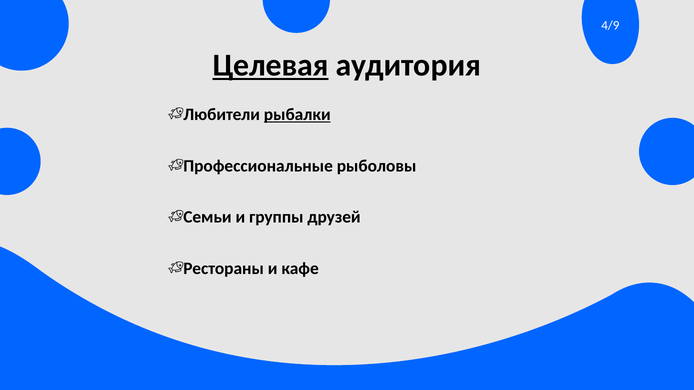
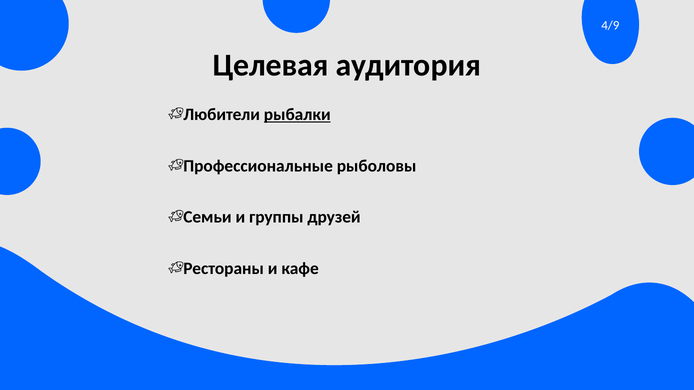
Целевая underline: present -> none (271, 65)
